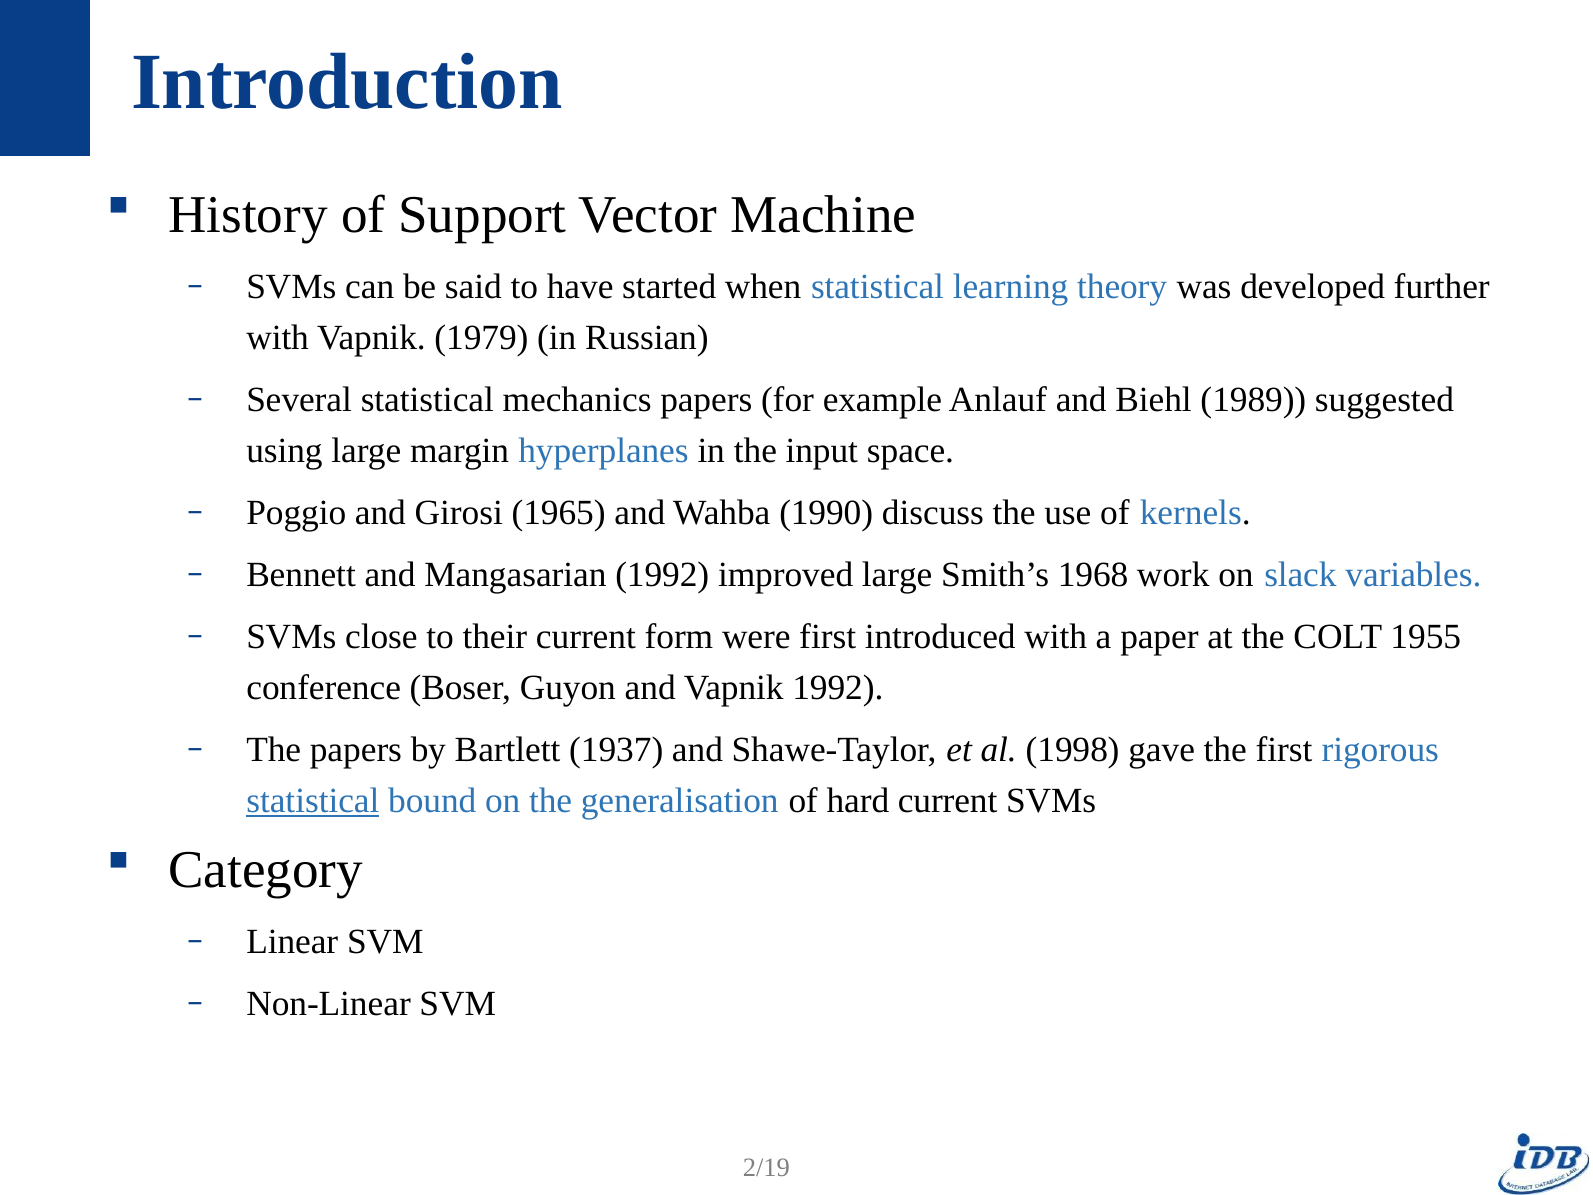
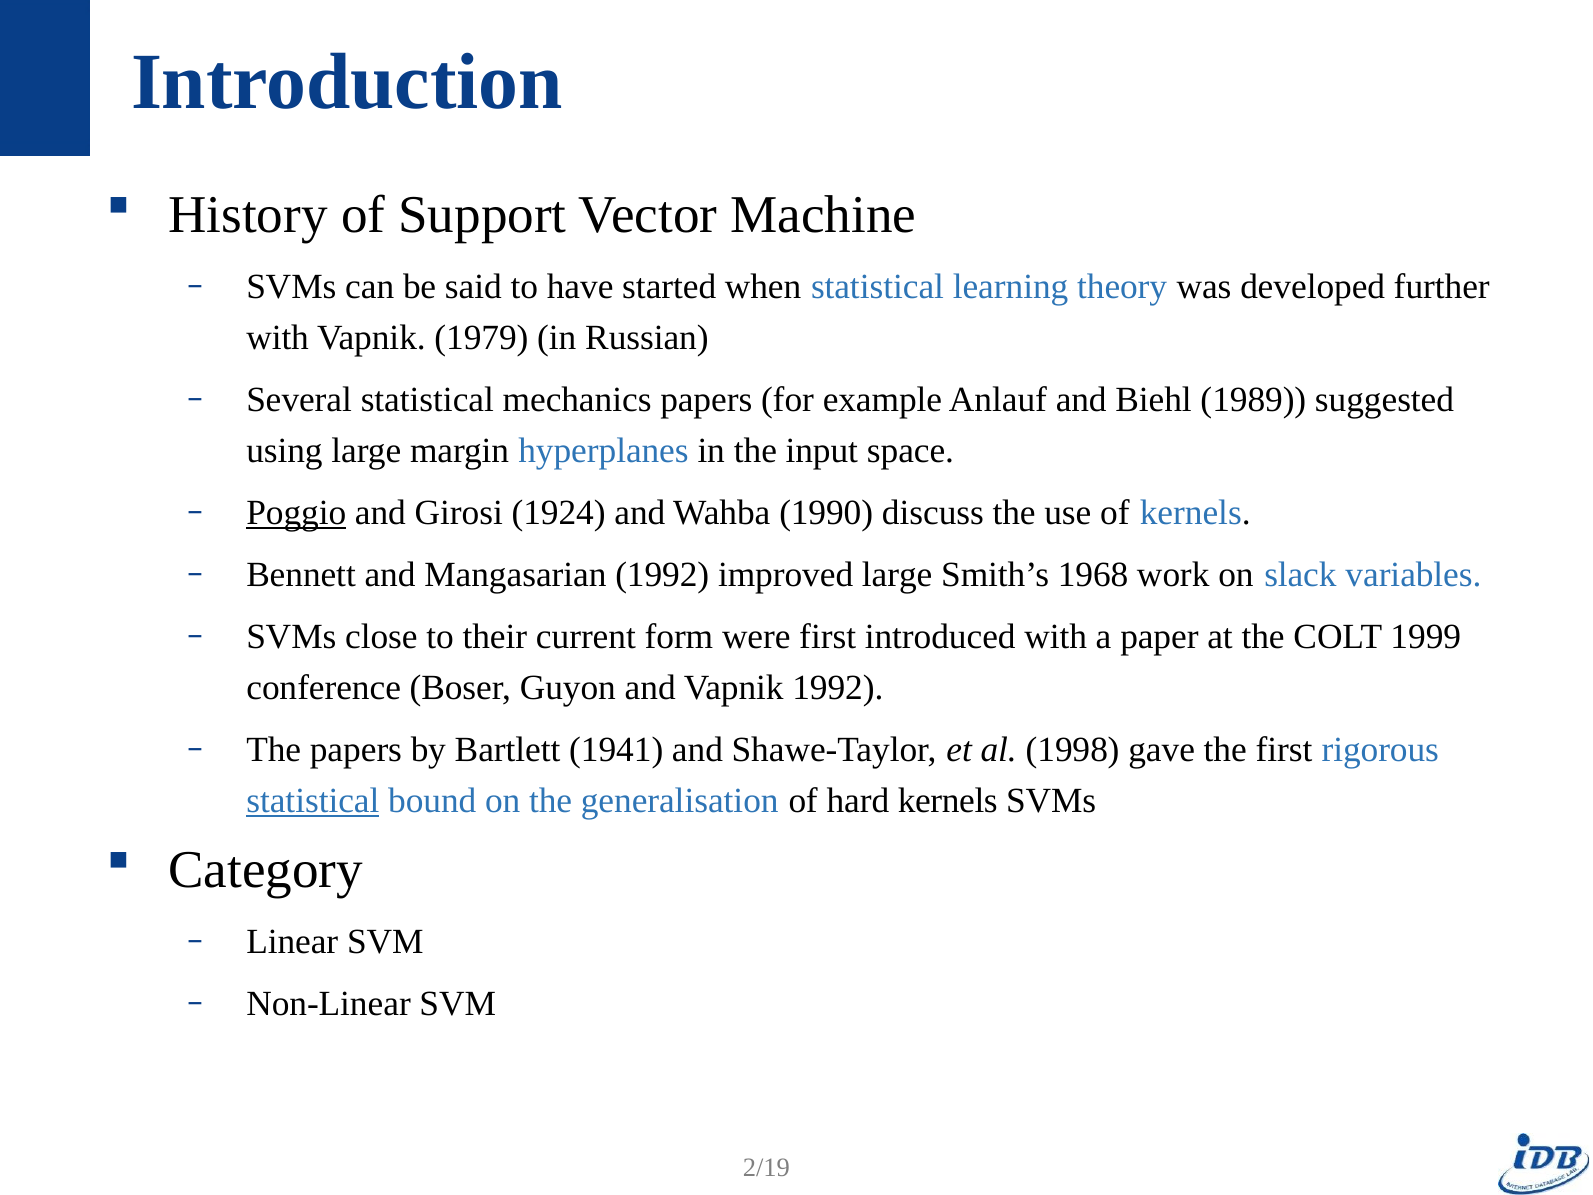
Poggio underline: none -> present (296, 513)
1965: 1965 -> 1924 (559, 513)
1955: 1955 -> 1999 (1426, 637)
1937: 1937 -> 1941 (616, 749)
hard current: current -> kernels (948, 800)
